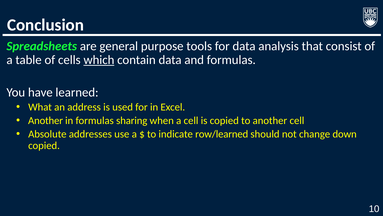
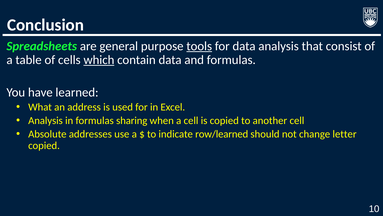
tools underline: none -> present (199, 46)
Another: Another -> Analysis (45, 120)
down: down -> letter (345, 134)
